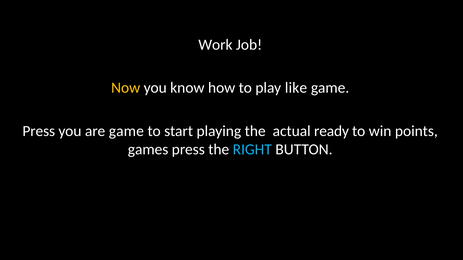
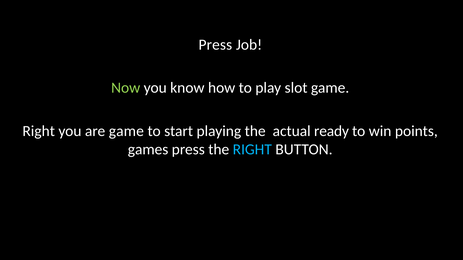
Work: Work -> Press (215, 45)
Now colour: yellow -> light green (126, 88)
like: like -> slot (296, 88)
Press: Press -> Right (39, 131)
